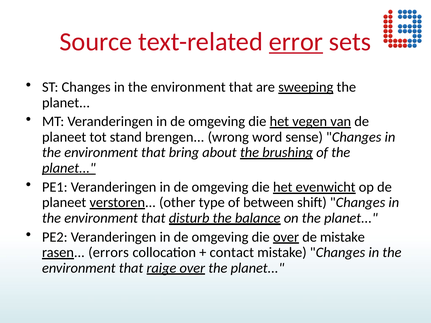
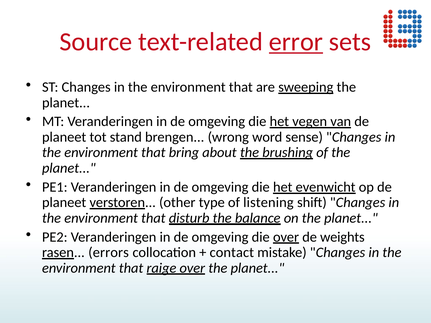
planet underline: present -> none (69, 168)
between: between -> listening (268, 203)
de mistake: mistake -> weights (342, 237)
